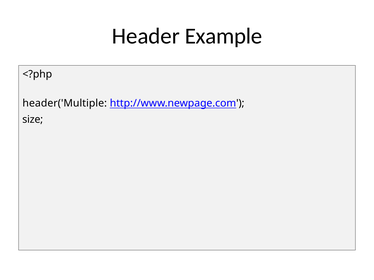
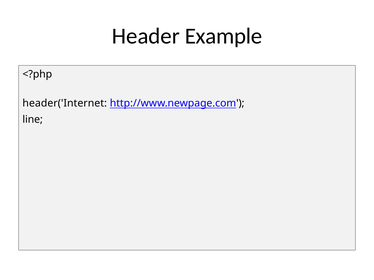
header('Multiple: header('Multiple -> header('Internet (65, 103)
size: size -> line (33, 120)
